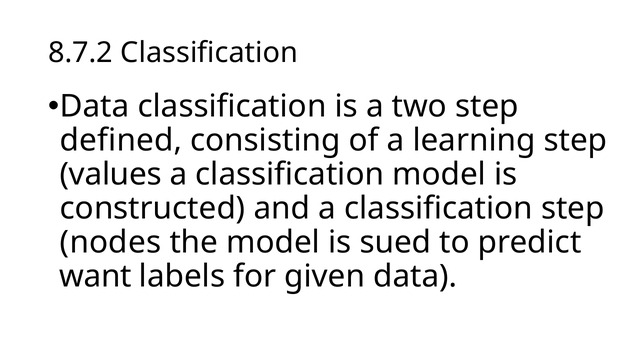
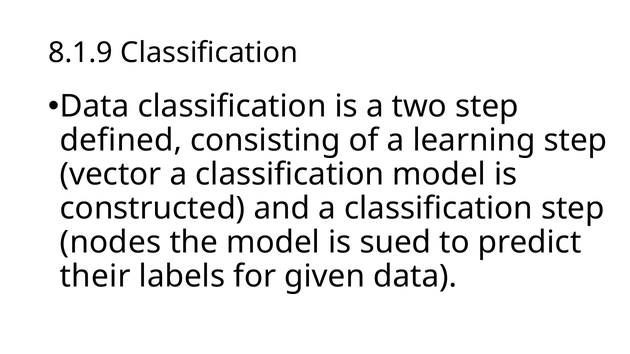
8.7.2: 8.7.2 -> 8.1.9 (81, 53)
values: values -> vector (111, 175)
want: want -> their (95, 277)
